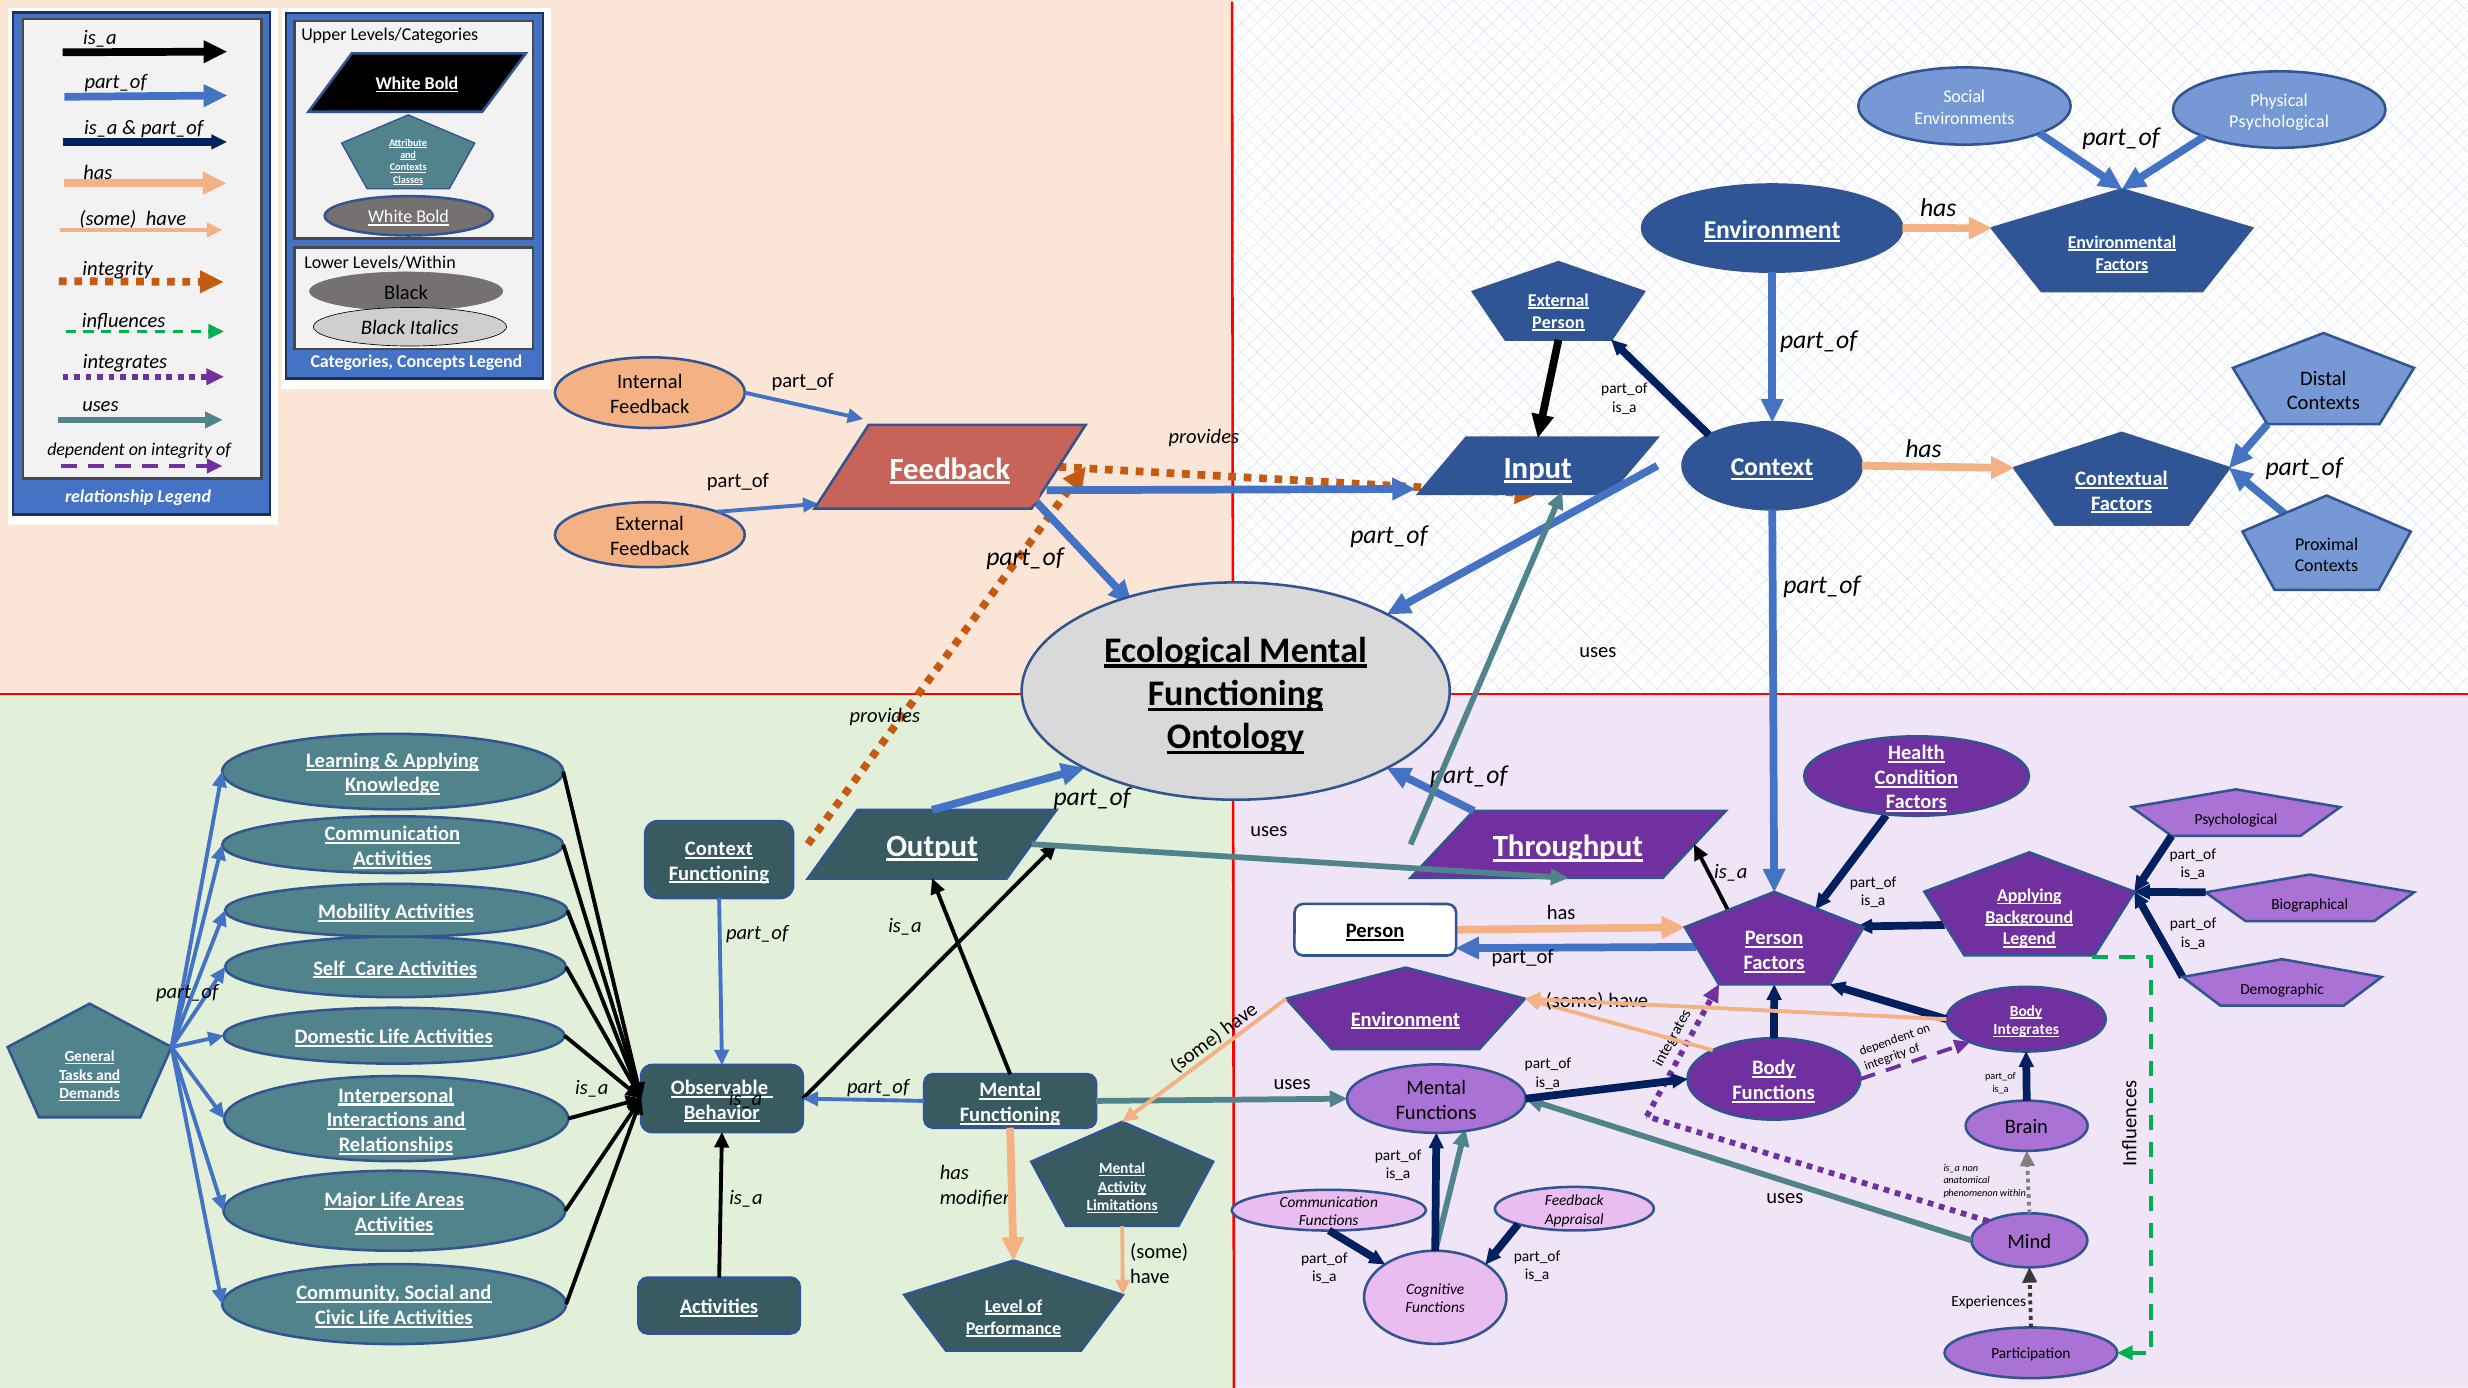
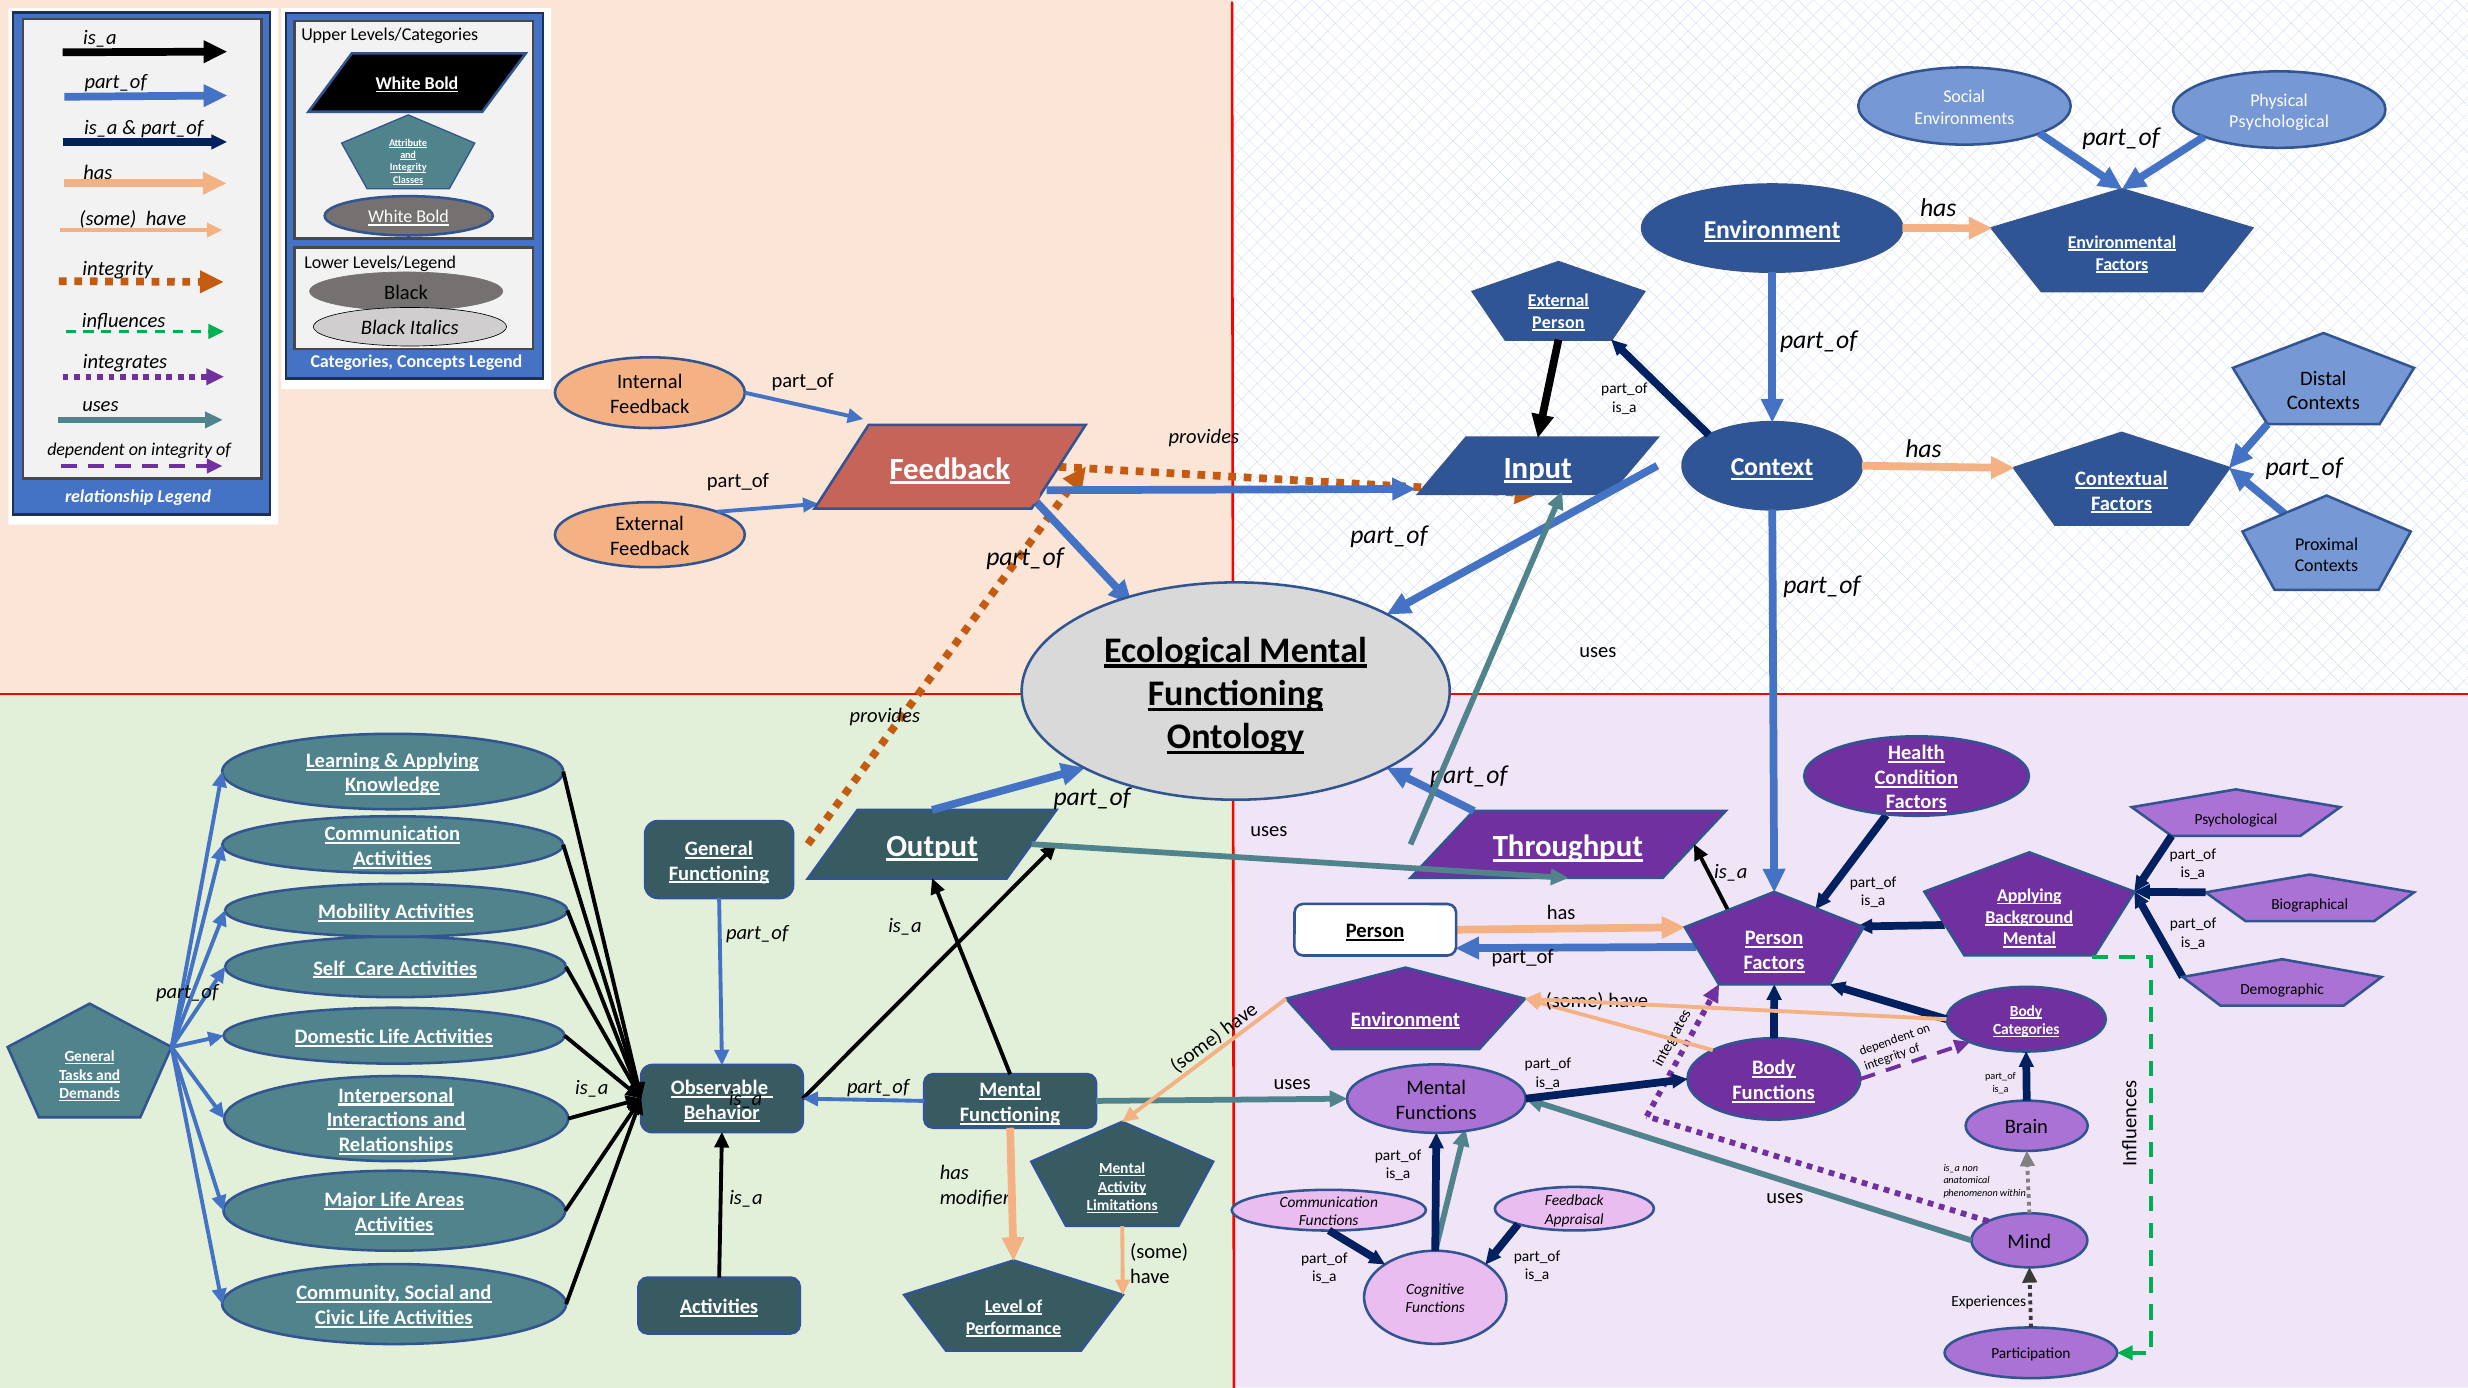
Contexts: Contexts -> Integrity (408, 167)
Levels/Within: Levels/Within -> Levels/Legend (404, 263)
Context: Context -> General (719, 849)
Legend: Legend -> Mental (2029, 939)
Integrates: Integrates -> Categories (2026, 1030)
